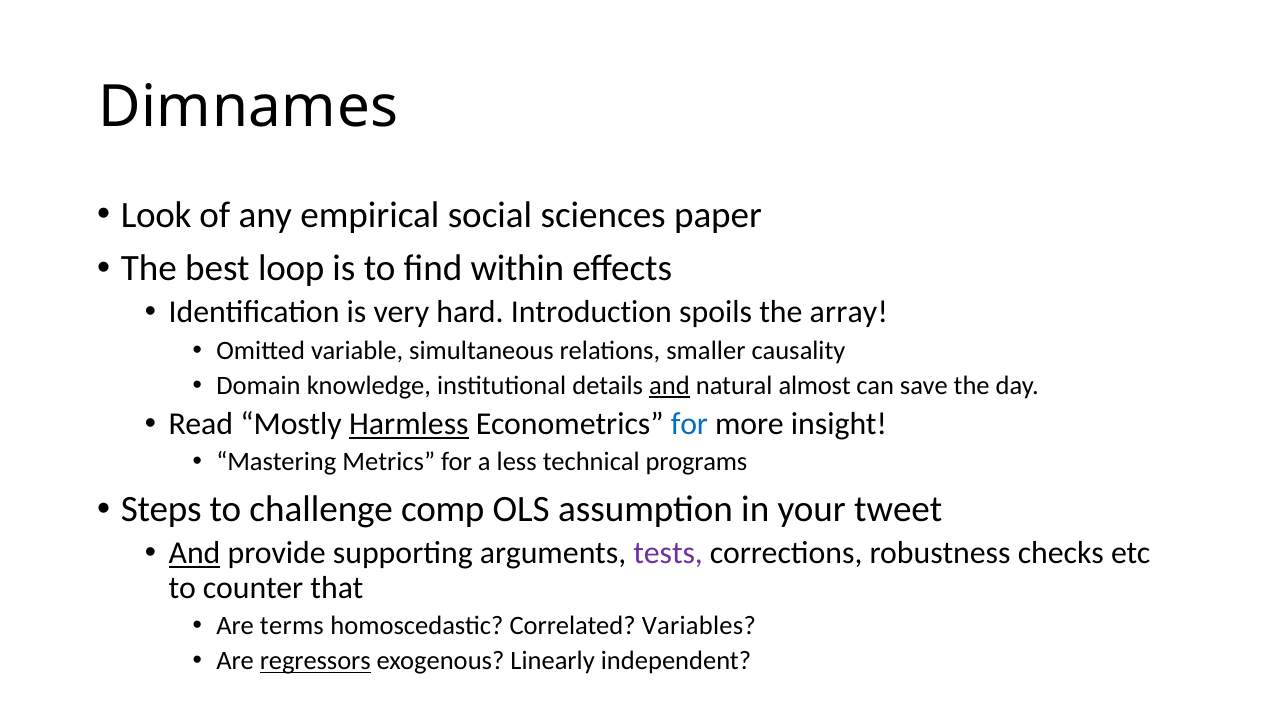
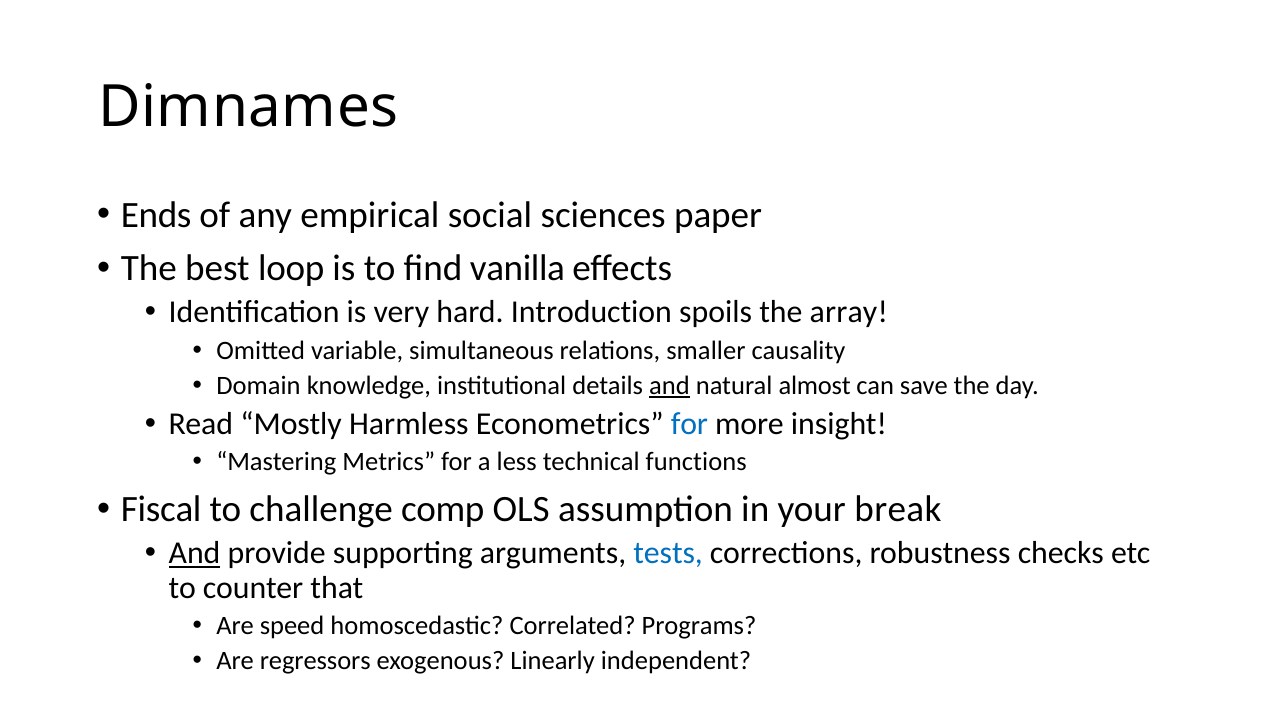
Look: Look -> Ends (156, 215)
within: within -> vanilla (517, 268)
Harmless underline: present -> none (409, 424)
programs: programs -> functions (696, 462)
Steps: Steps -> Fiscal (161, 510)
tweet: tweet -> break (898, 510)
tests colour: purple -> blue (668, 553)
terms: terms -> speed (292, 626)
Variables: Variables -> Programs (699, 626)
regressors underline: present -> none (315, 661)
